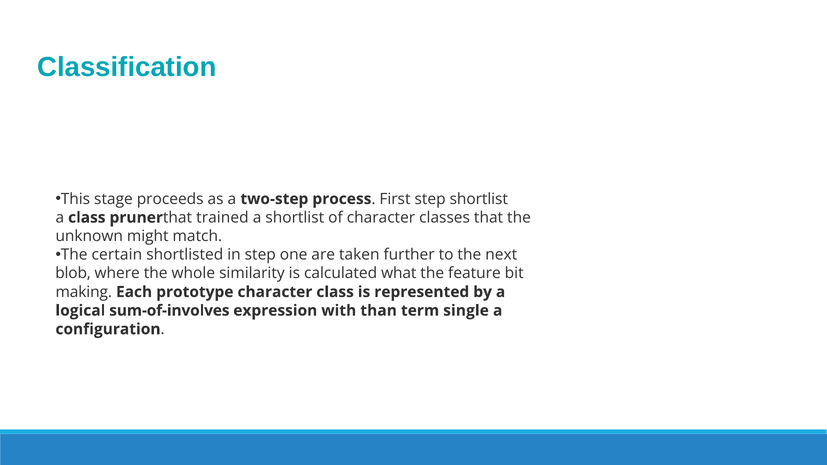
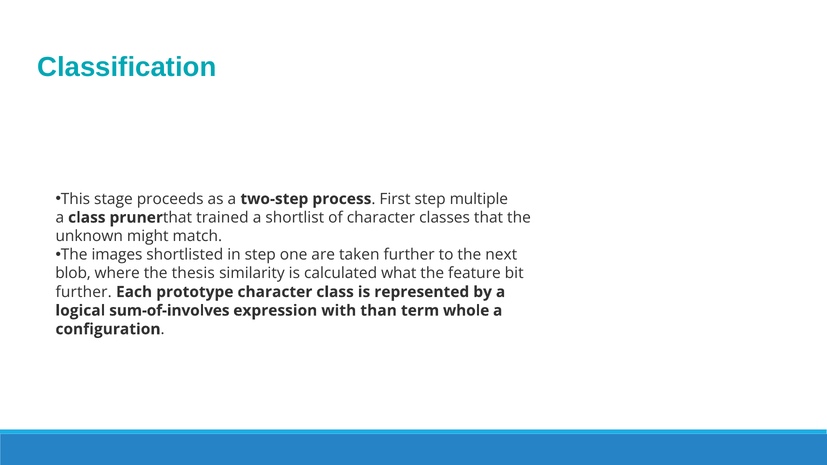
step shortlist: shortlist -> multiple (479, 199)
certain: certain -> images (117, 255)
whole: whole -> thesis (193, 273)
making: making -> further (84, 292)
single: single -> whole (466, 311)
